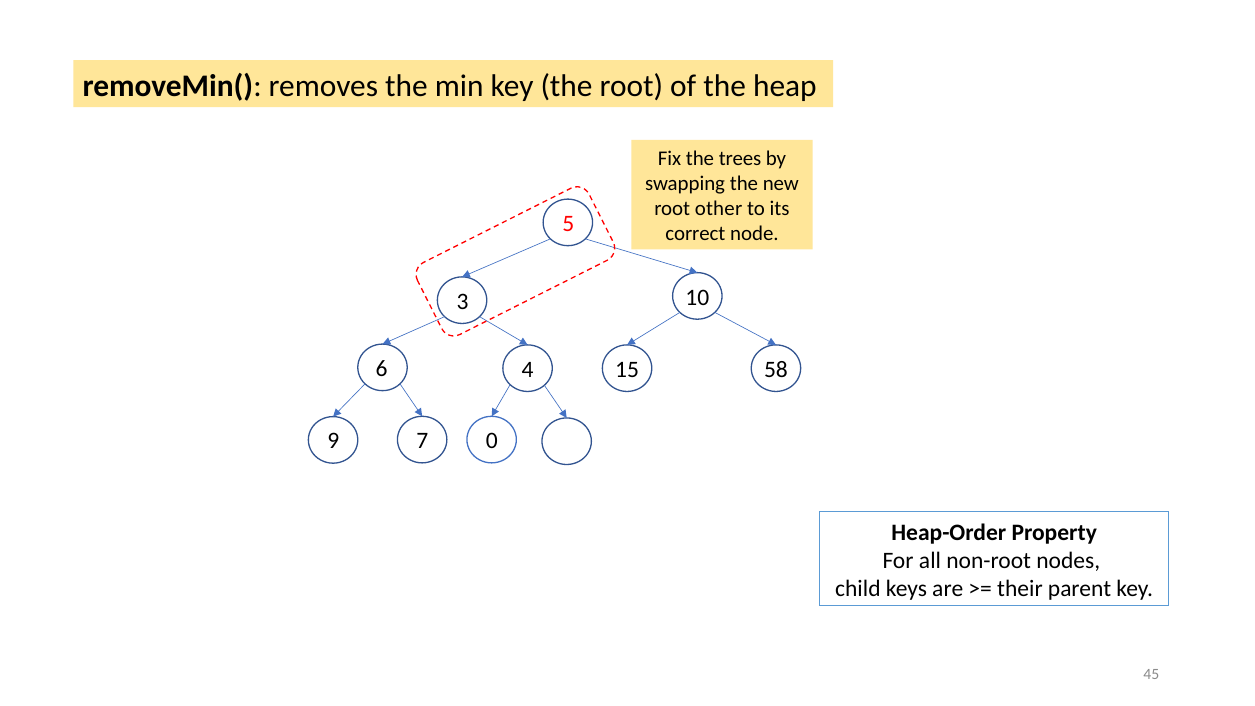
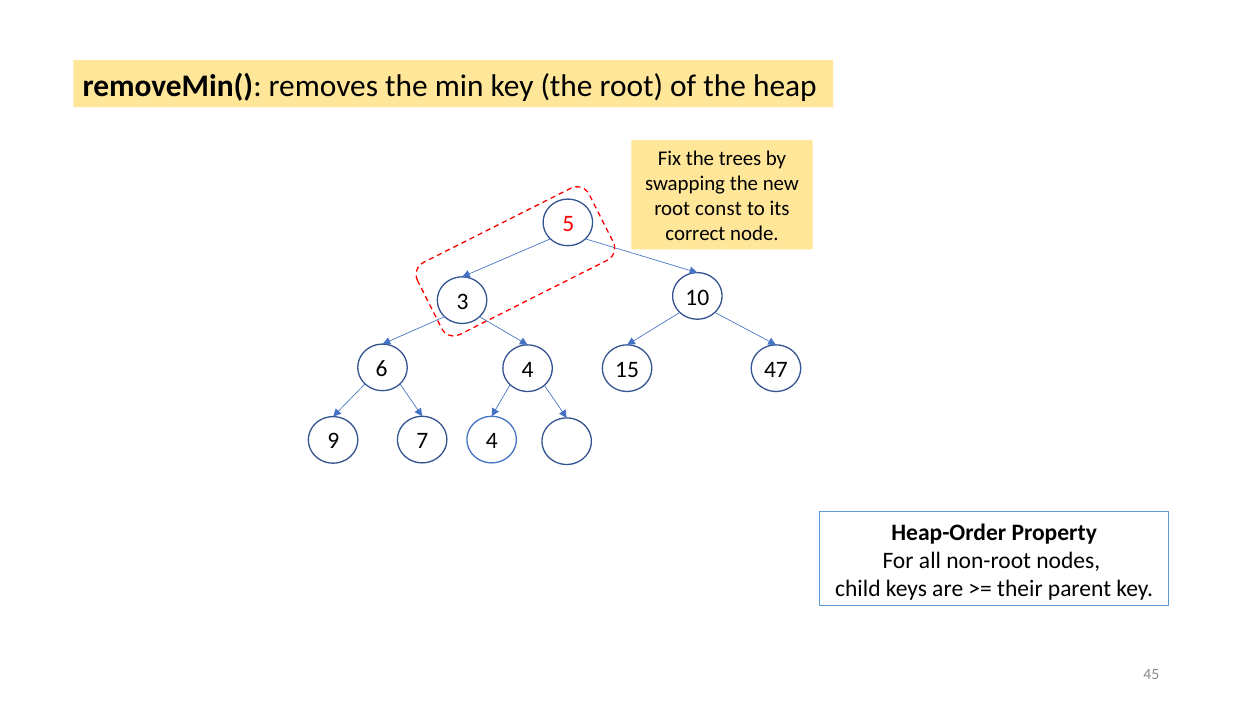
other: other -> const (719, 209)
58: 58 -> 47 (776, 370)
7 0: 0 -> 4 (492, 441)
